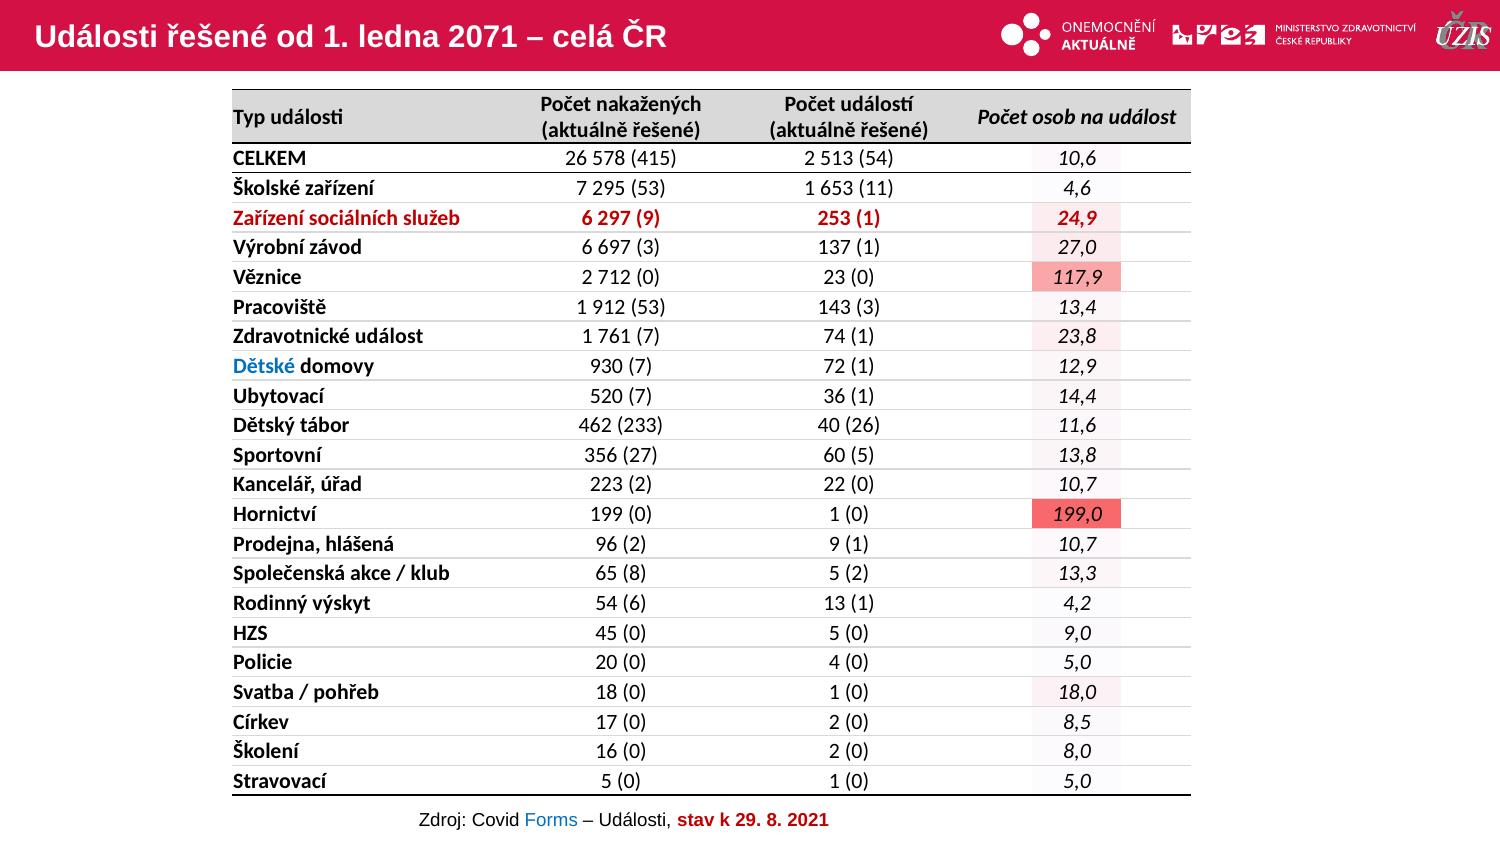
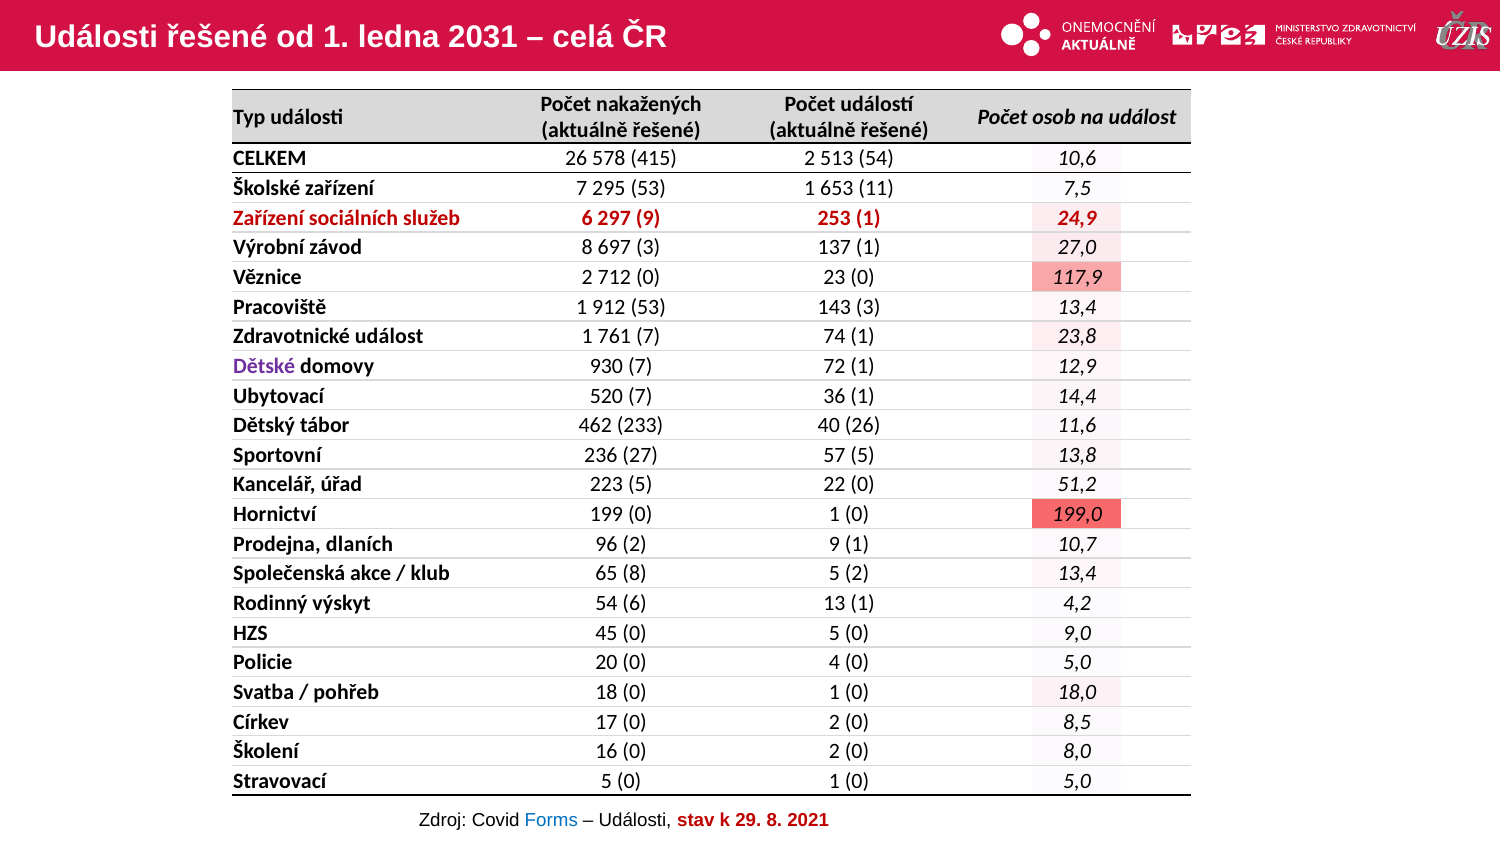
2071: 2071 -> 2031 (483, 37)
4,6: 4,6 -> 7,5 (1077, 188)
závod 6: 6 -> 8 (587, 248)
Dětské colour: blue -> purple (264, 366)
356: 356 -> 236 (601, 455)
60: 60 -> 57 (834, 455)
223 2: 2 -> 5 (640, 485)
0 10,7: 10,7 -> 51,2 (1077, 485)
hlášená: hlášená -> dlaních (360, 544)
2 13,3: 13,3 -> 13,4 (1077, 573)
